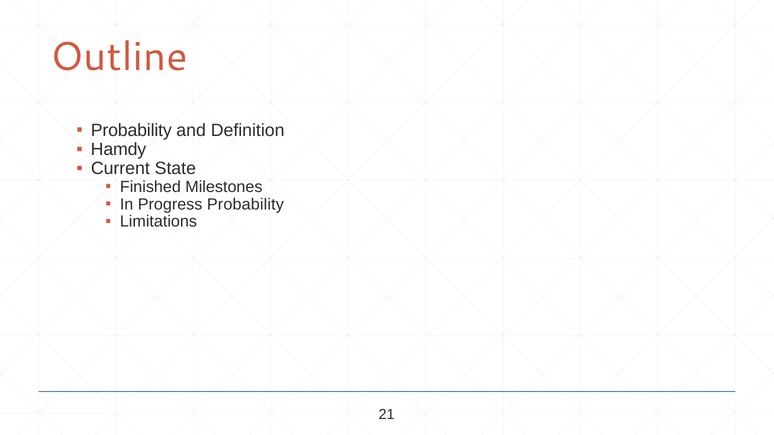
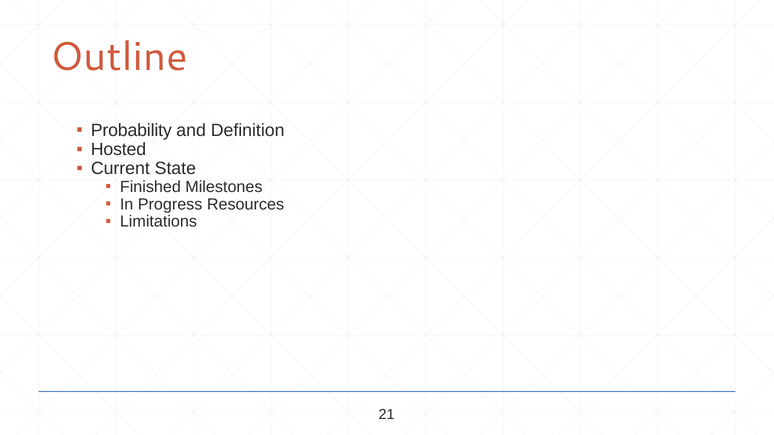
Hamdy: Hamdy -> Hosted (118, 150)
Progress Probability: Probability -> Resources (245, 204)
